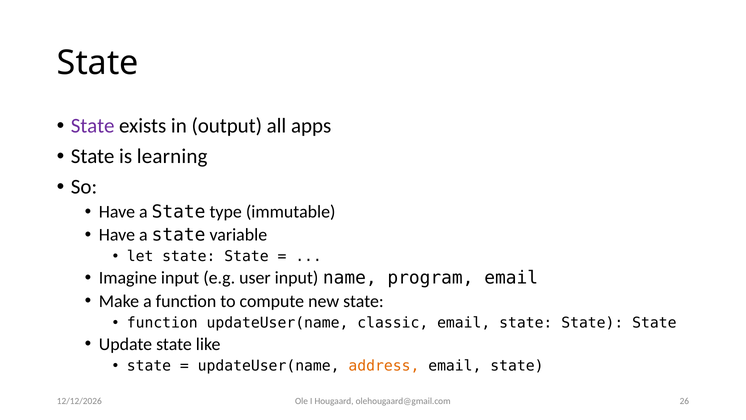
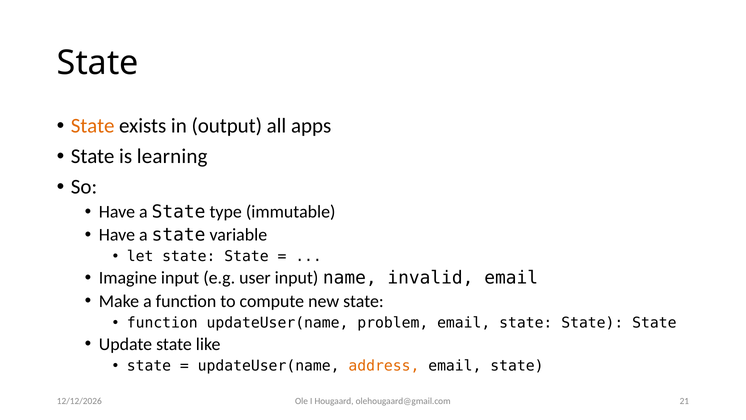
State colour: purple -> orange (93, 126)
program: program -> invalid (430, 278)
classic: classic -> problem (393, 322)
26: 26 -> 21 (684, 401)
